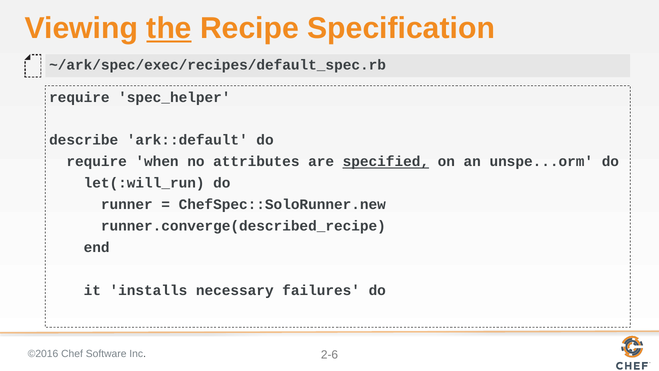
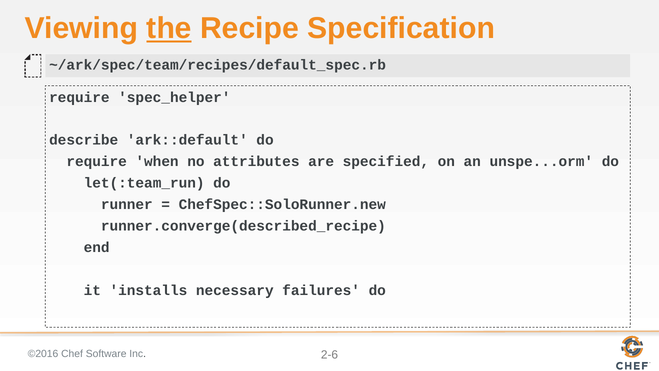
~/ark/spec/exec/recipes/default_spec.rb: ~/ark/spec/exec/recipes/default_spec.rb -> ~/ark/spec/team/recipes/default_spec.rb (218, 65)
specified underline: present -> none (386, 161)
let(:will_run: let(:will_run -> let(:team_run (144, 183)
